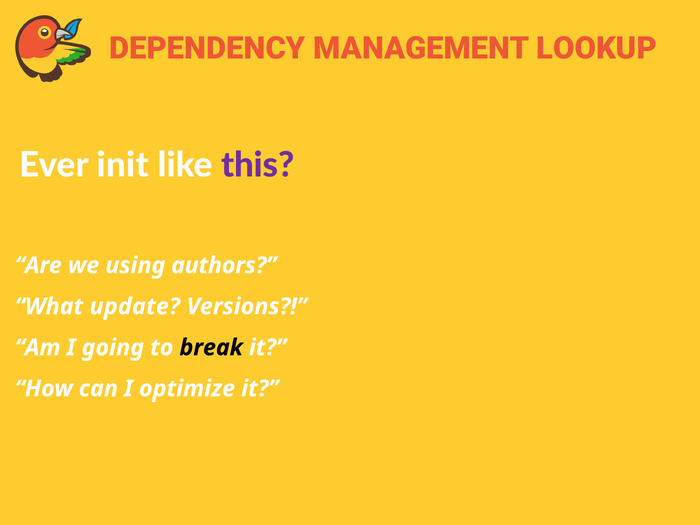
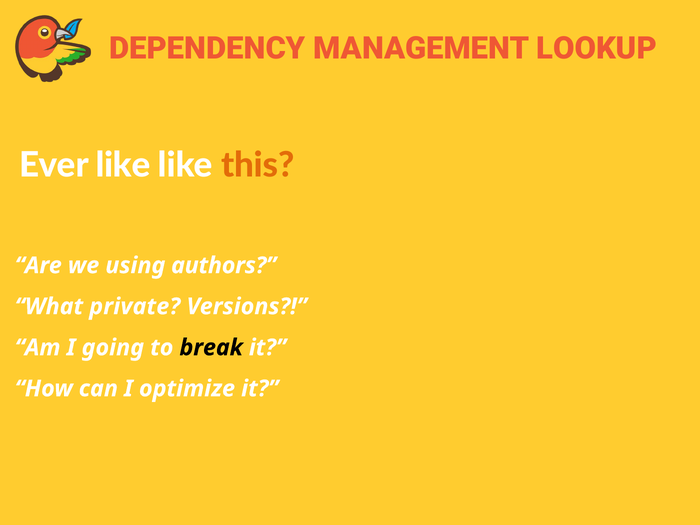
Ever init: init -> like (123, 165)
this colour: purple -> orange (258, 165)
update: update -> private (135, 307)
